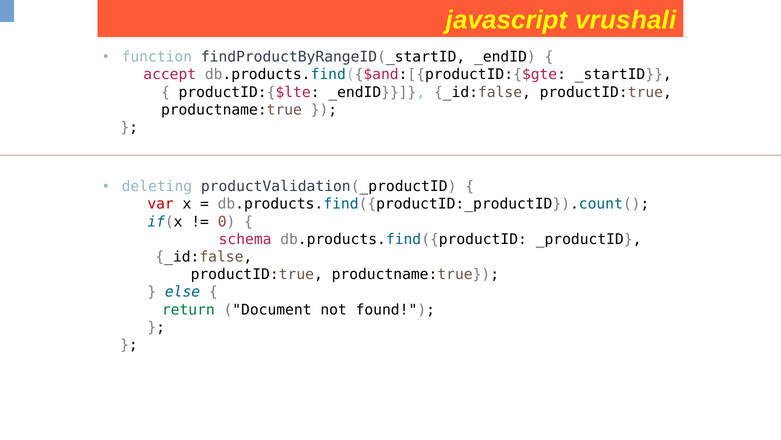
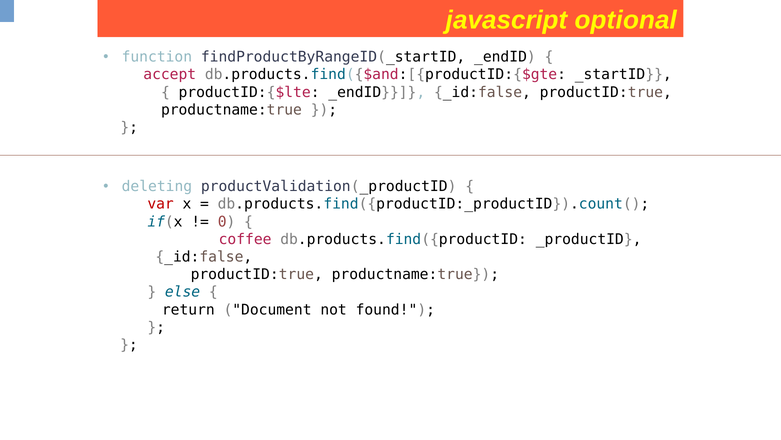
vrushali: vrushali -> optional (626, 20)
schema: schema -> coffee (245, 239)
return colour: green -> black (188, 309)
